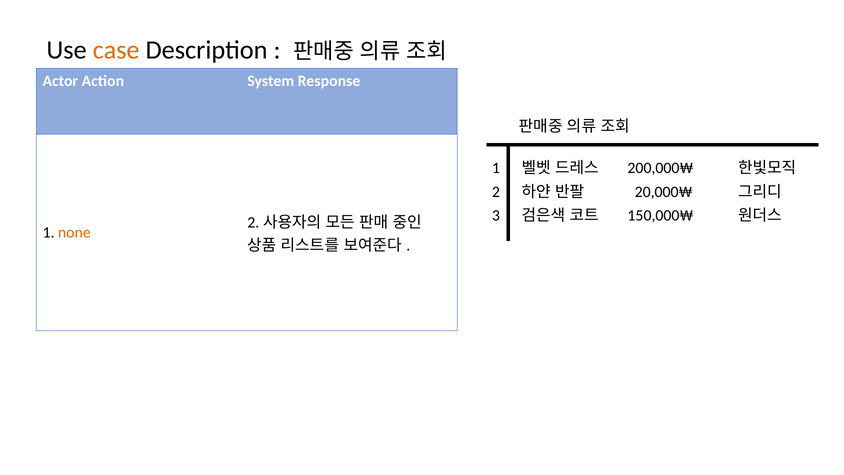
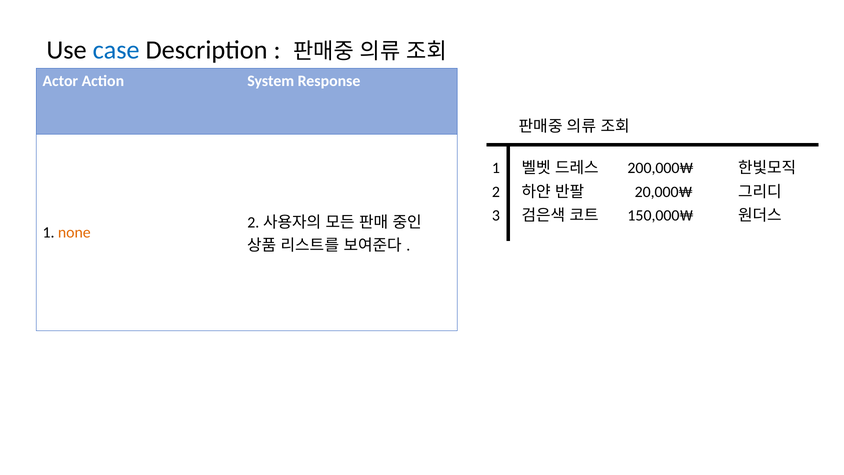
case colour: orange -> blue (116, 50)
